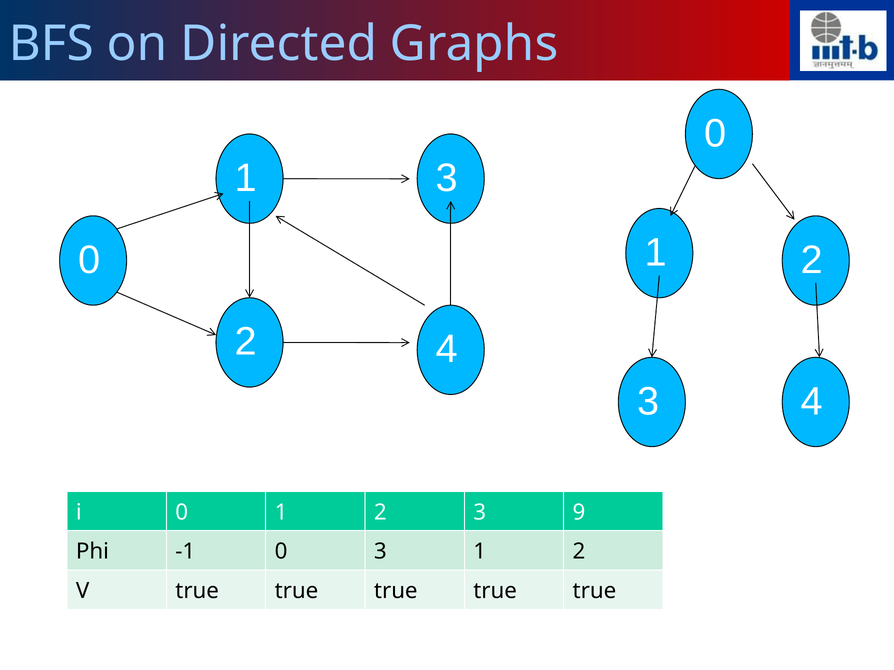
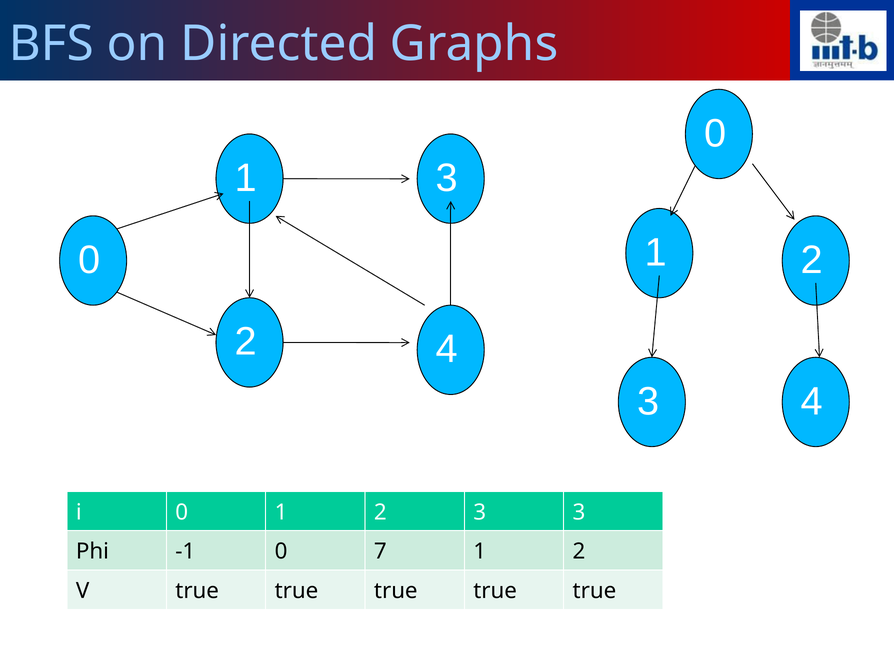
3 9: 9 -> 3 (579, 513)
0 3: 3 -> 7 (380, 552)
